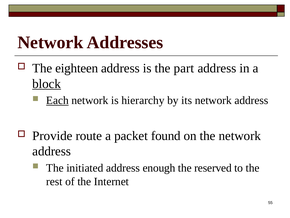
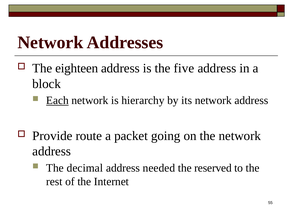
part: part -> five (184, 68)
block underline: present -> none (47, 84)
found: found -> going (166, 135)
initiated: initiated -> decimal (85, 168)
enough: enough -> needed (159, 168)
